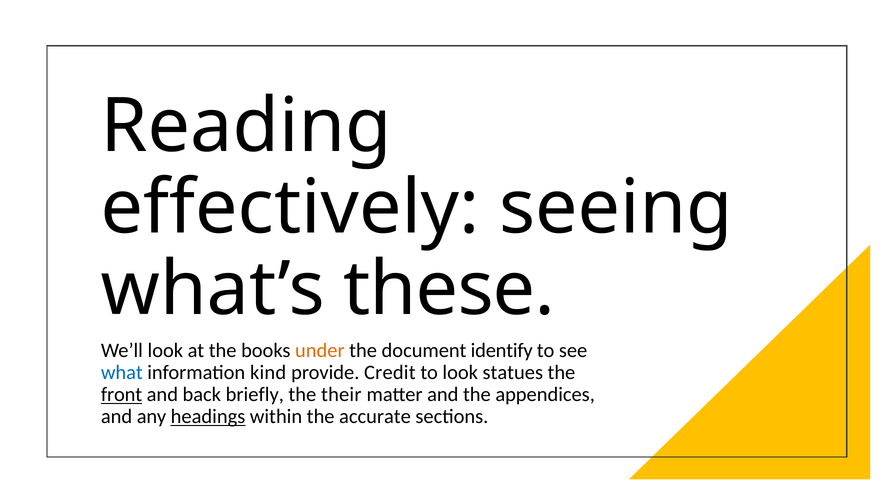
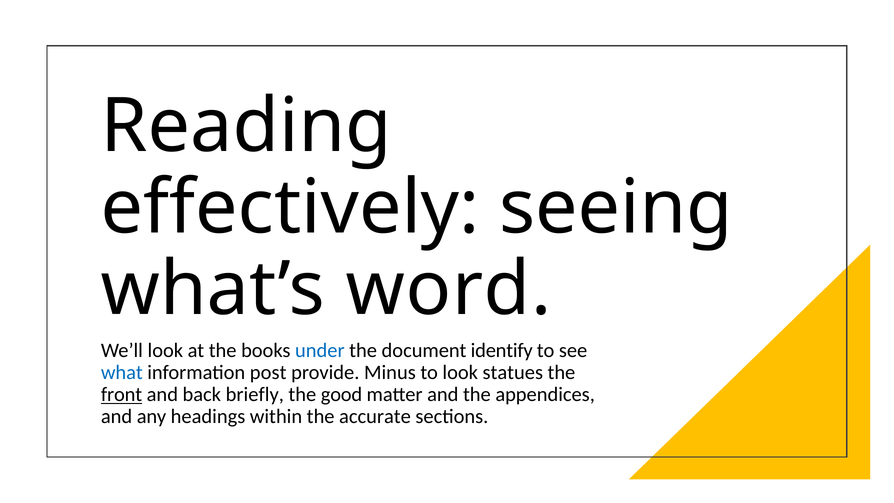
these: these -> word (448, 289)
under colour: orange -> blue (320, 350)
kind: kind -> post (268, 372)
Credit: Credit -> Minus (390, 372)
their: their -> good (342, 395)
headings underline: present -> none (208, 417)
